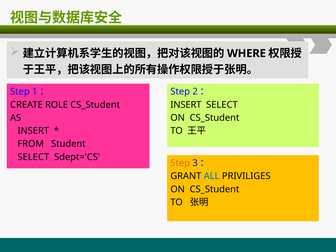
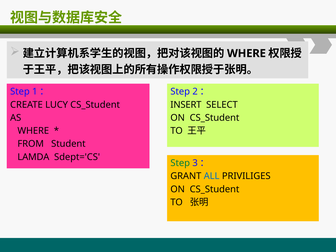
ROLE: ROLE -> LUCY (57, 105)
INSERT: INSERT -> WHERE (33, 131)
SELECT: SELECT -> LAMDA (33, 157)
Step colour: orange -> green (180, 163)
